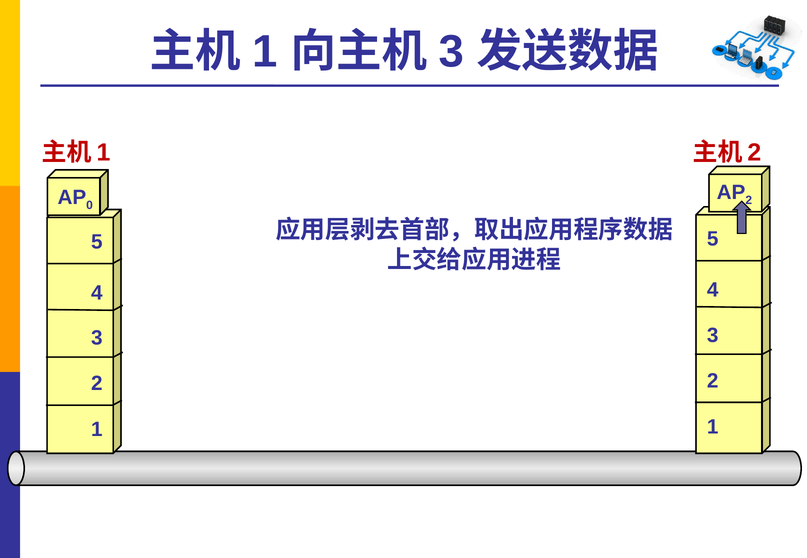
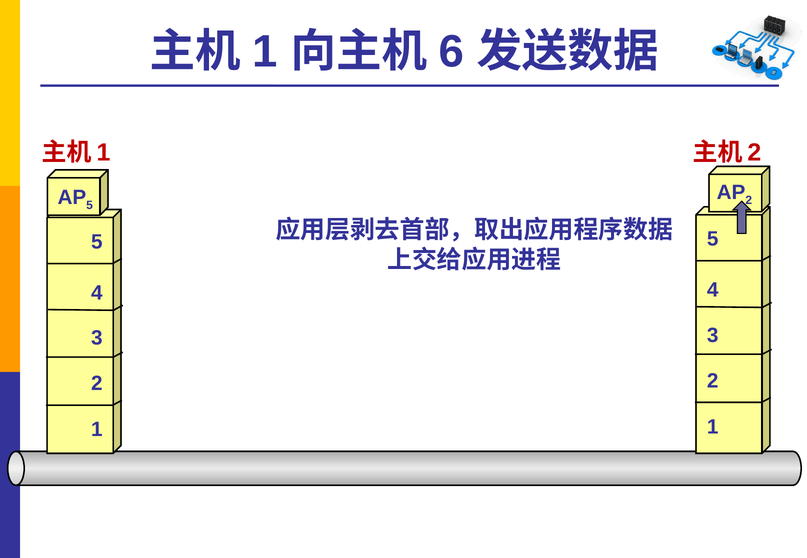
3: 3 -> 6 (451, 52)
0: 0 -> 5 (90, 206)
